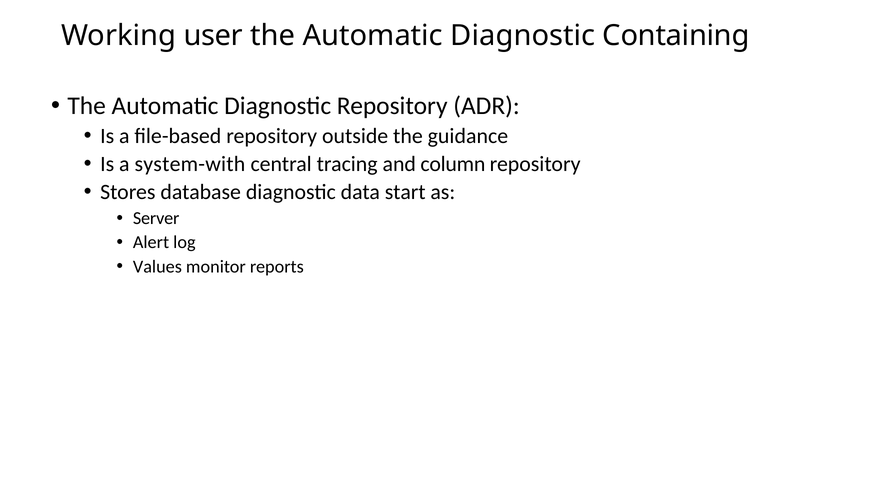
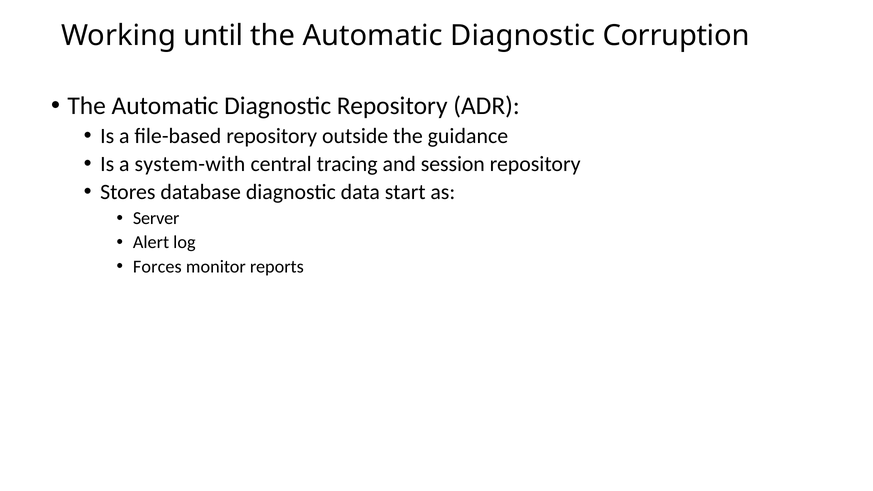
user: user -> until (213, 36)
Containing: Containing -> Corruption (676, 36)
column: column -> session (453, 164)
Values: Values -> Forces (157, 267)
